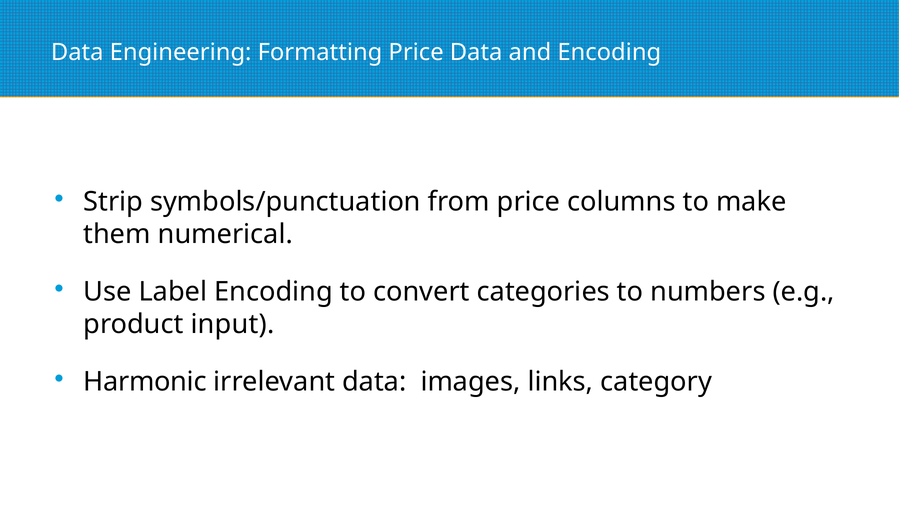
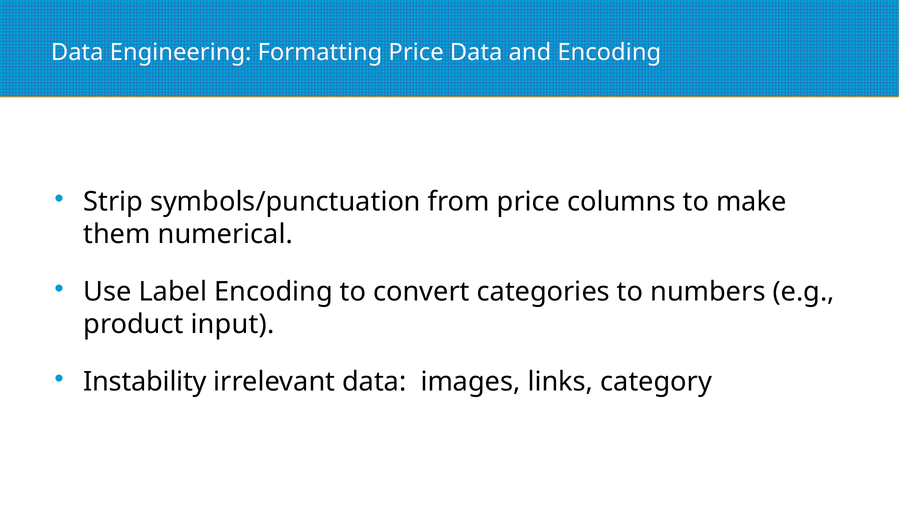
Harmonic: Harmonic -> Instability (145, 382)
